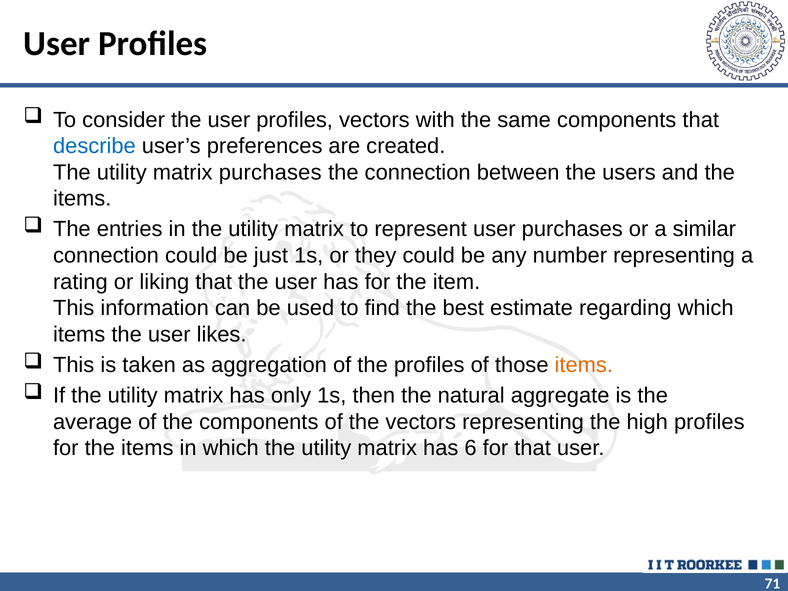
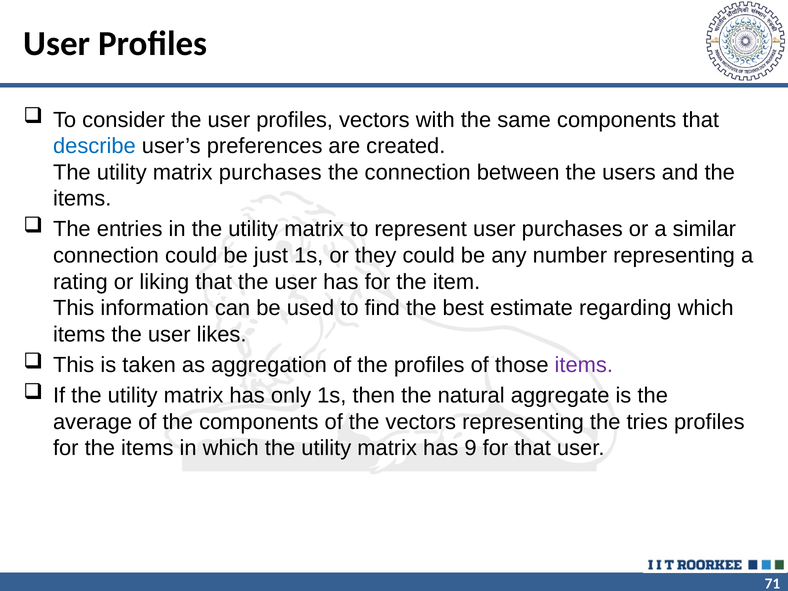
items colour: orange -> purple (584, 365)
high: high -> tries (647, 422)
6: 6 -> 9 (471, 448)
